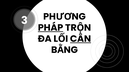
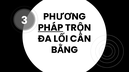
CÂN underline: present -> none (81, 39)
